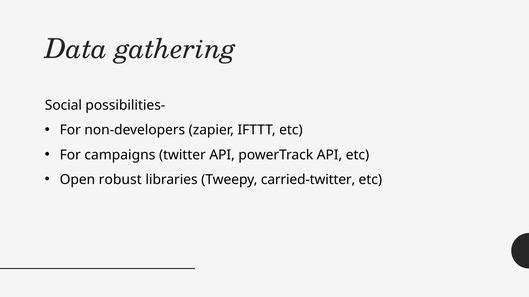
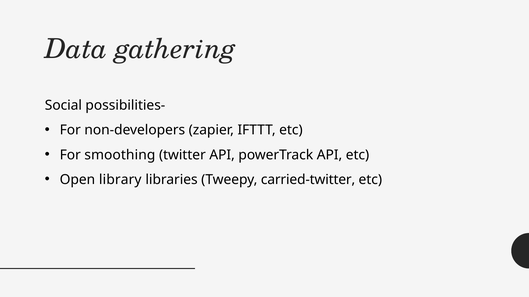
campaigns: campaigns -> smoothing (120, 155)
robust: robust -> library (120, 180)
